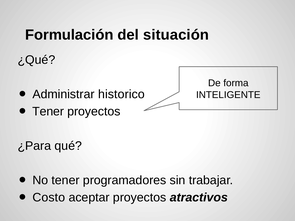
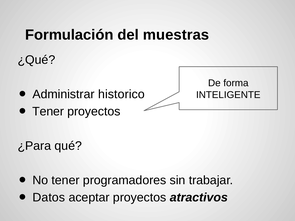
situación: situación -> muestras (176, 35)
Costo: Costo -> Datos (49, 198)
